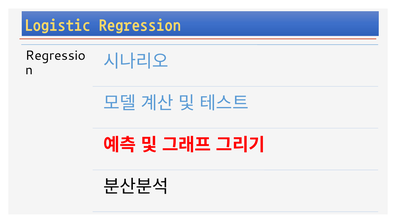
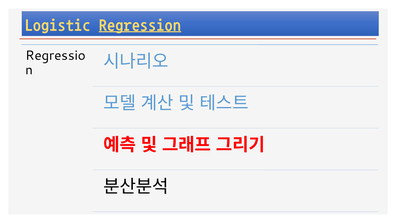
Regression underline: none -> present (140, 25)
